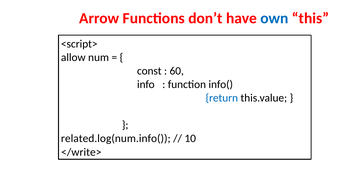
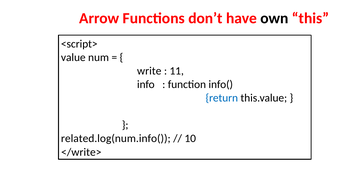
own colour: blue -> black (274, 18)
allow: allow -> value (73, 57)
const: const -> write (149, 71)
60: 60 -> 11 (177, 71)
